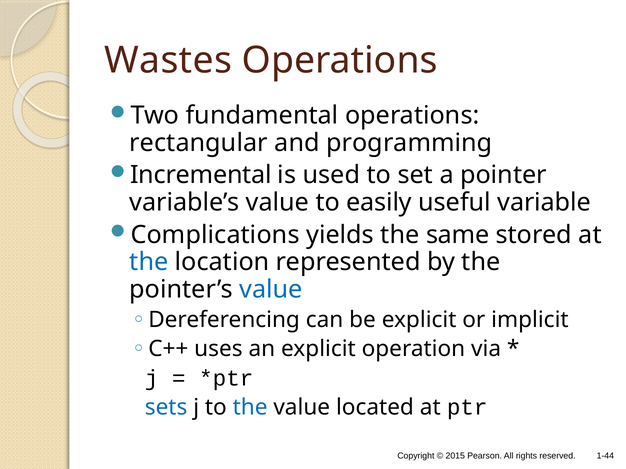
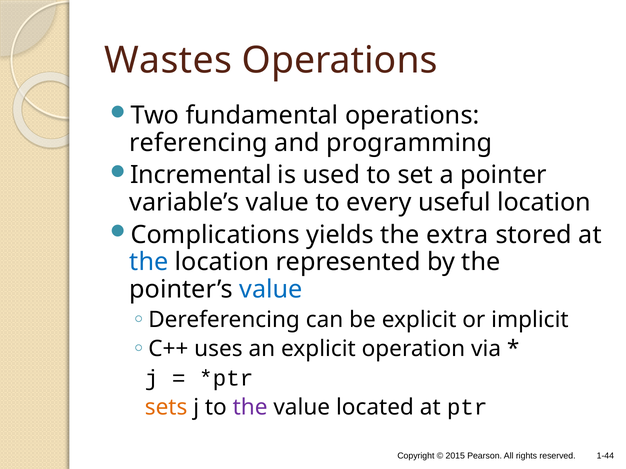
rectangular: rectangular -> referencing (199, 143)
easily: easily -> every (379, 203)
useful variable: variable -> location (544, 203)
same: same -> extra (457, 235)
sets colour: blue -> orange (166, 408)
the colour: blue -> purple (250, 408)
